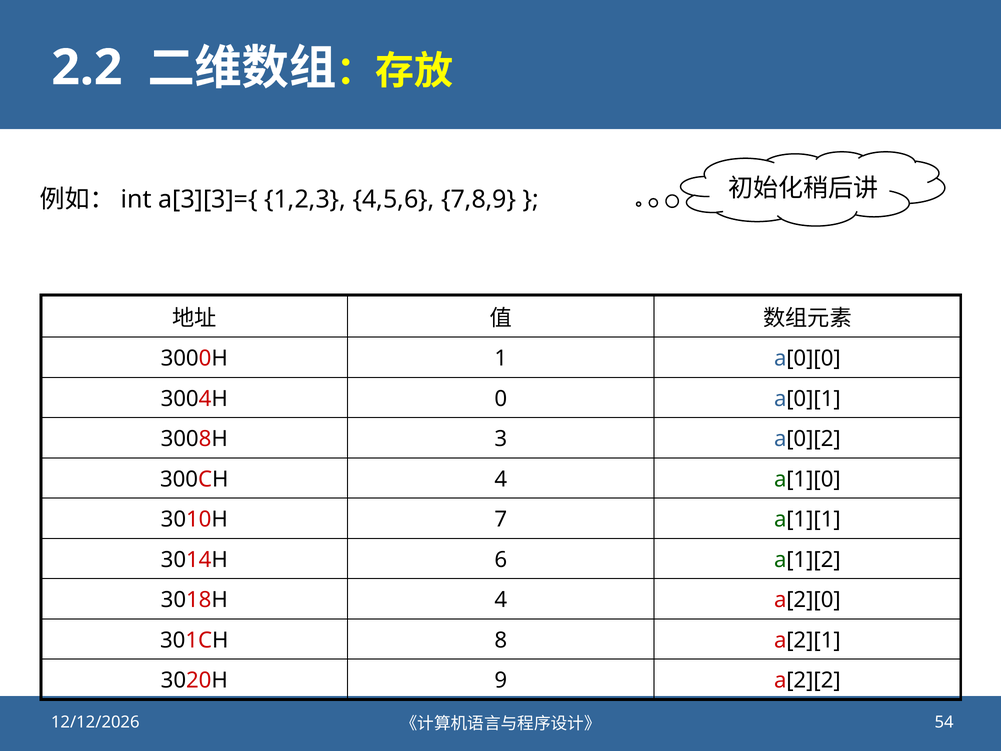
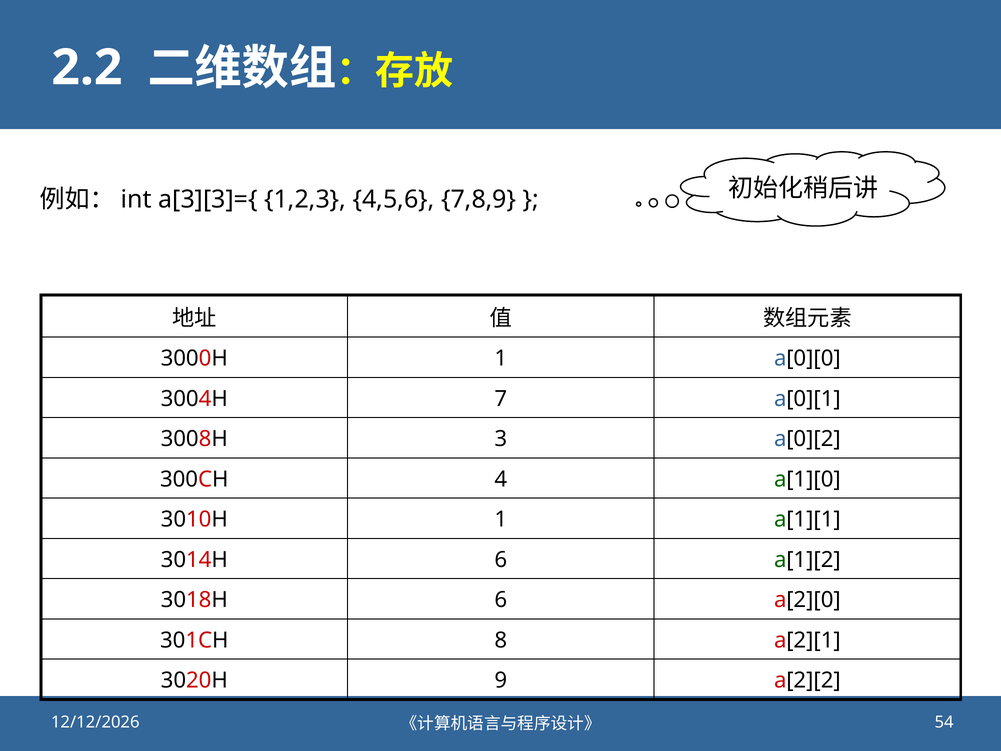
0: 0 -> 7 (501, 399)
3010H 7: 7 -> 1 (501, 519)
3018H 4: 4 -> 6 (501, 600)
